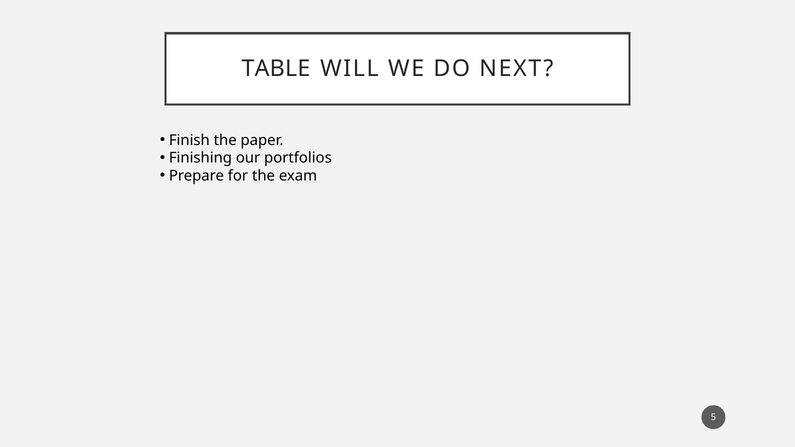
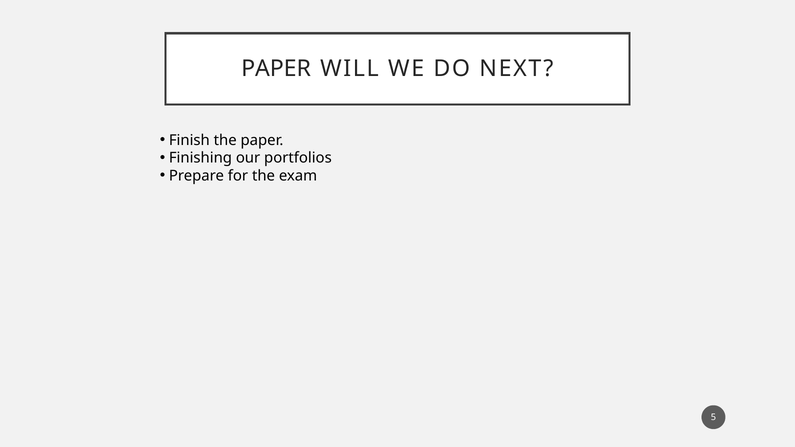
TABLE: TABLE -> PAPER (276, 69)
